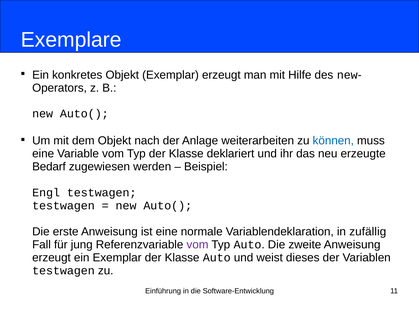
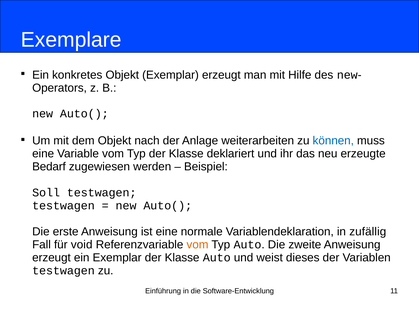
Engl: Engl -> Soll (46, 192)
jung: jung -> void (82, 244)
vom colour: purple -> orange (198, 244)
